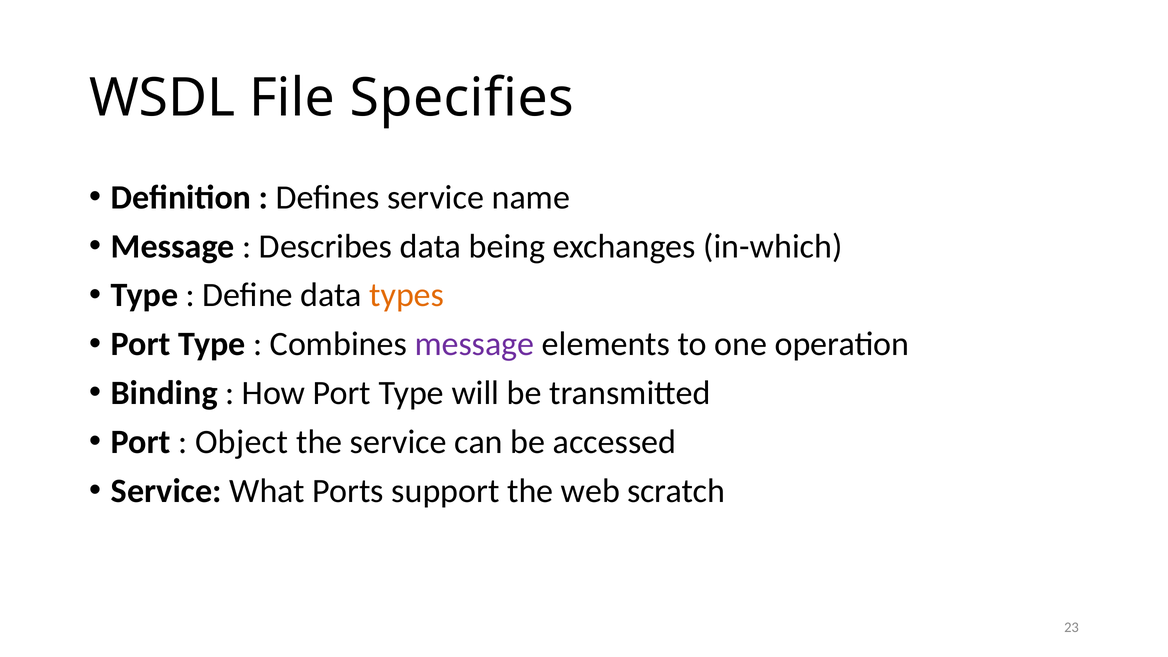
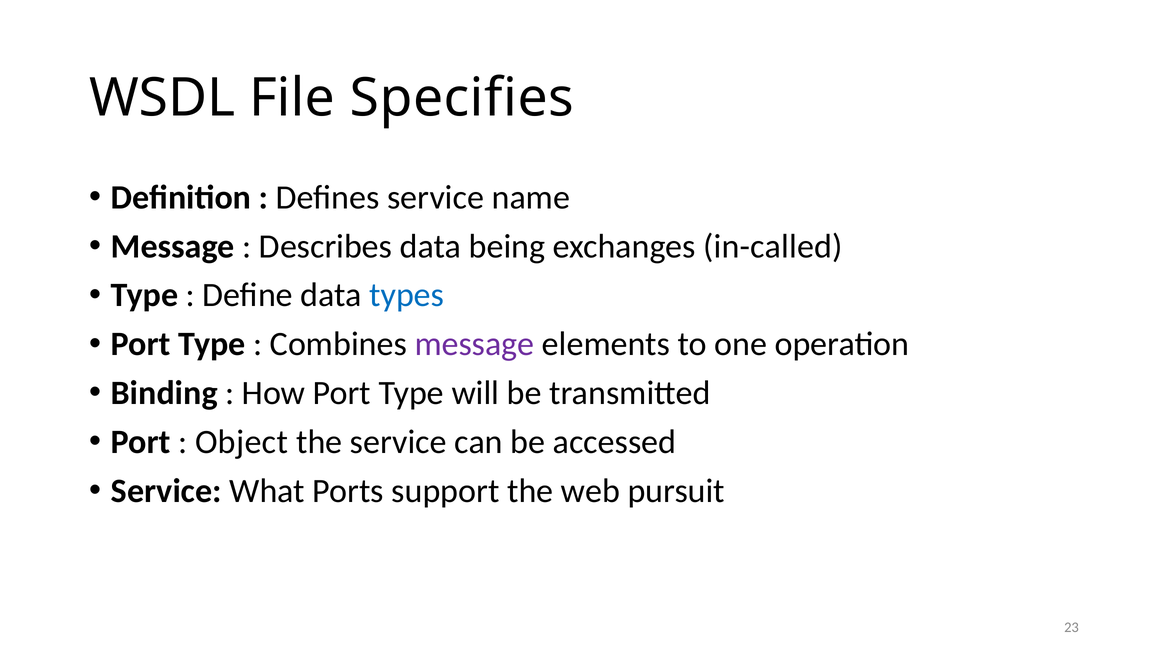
in-which: in-which -> in-called (773, 246)
types colour: orange -> blue (407, 295)
scratch: scratch -> pursuit (676, 491)
